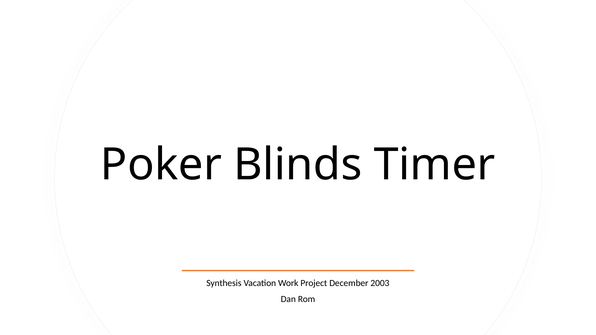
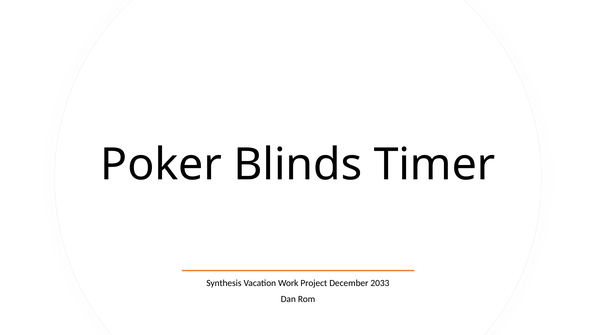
2003: 2003 -> 2033 (380, 283)
